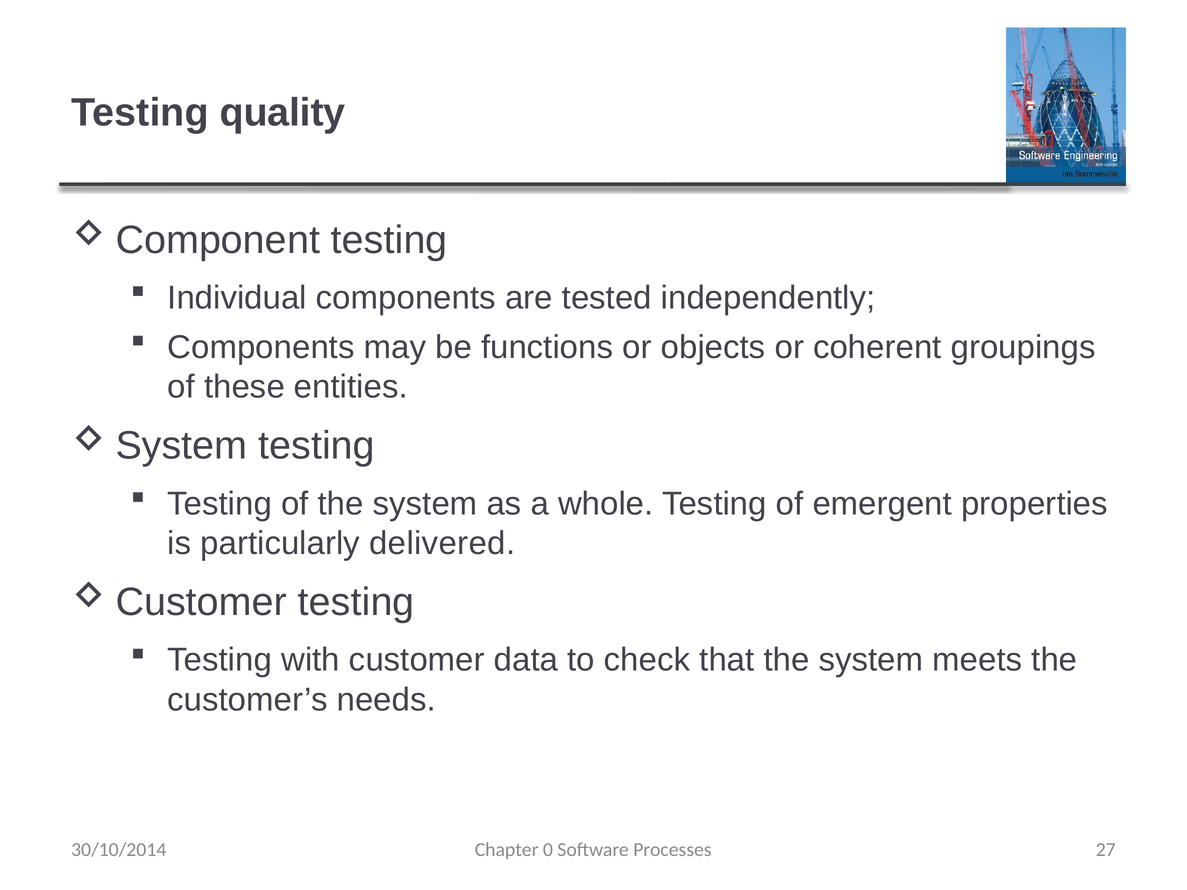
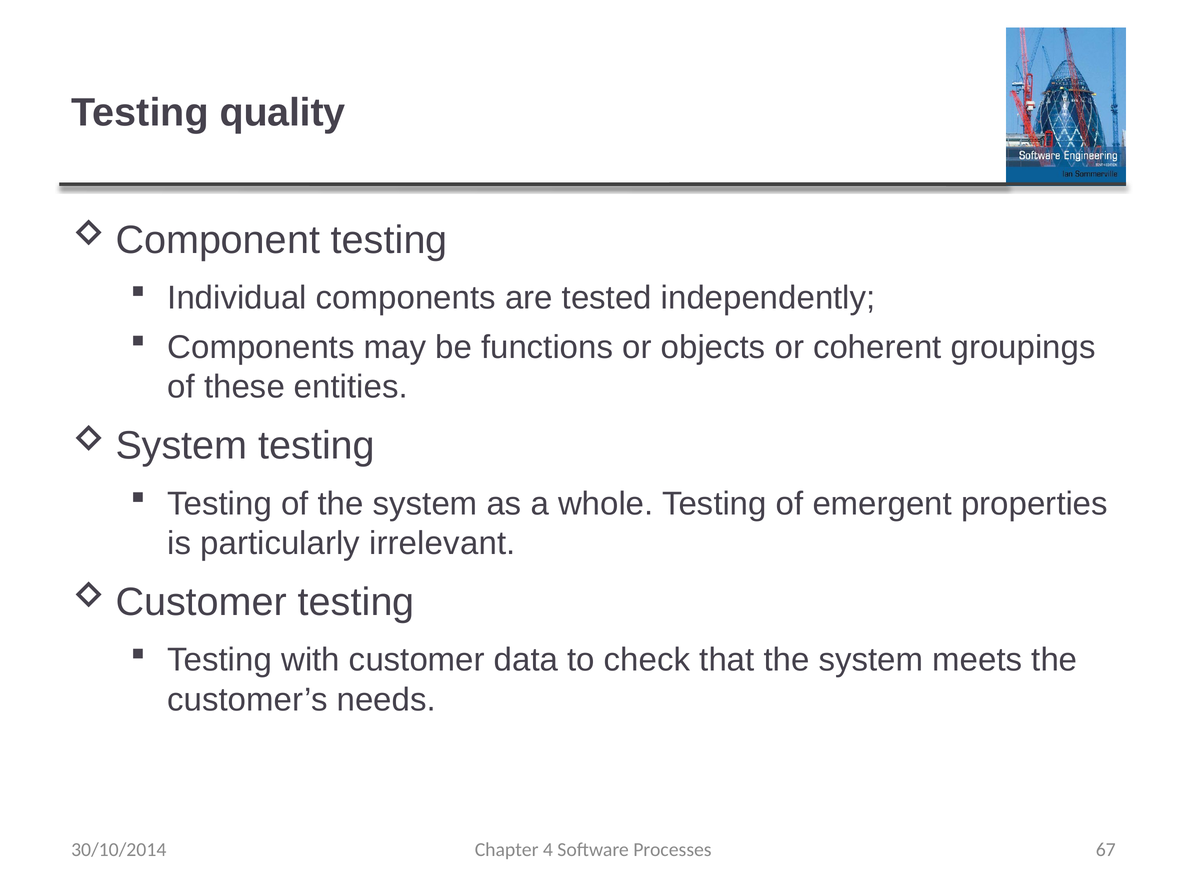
delivered: delivered -> irrelevant (442, 543)
0: 0 -> 4 (548, 850)
27: 27 -> 67 (1106, 850)
